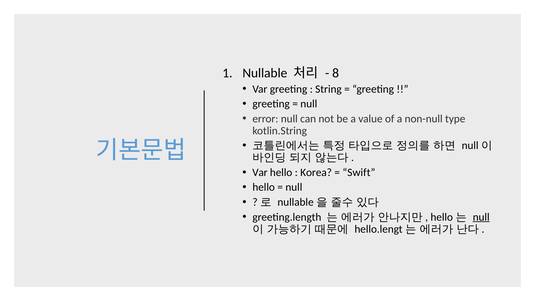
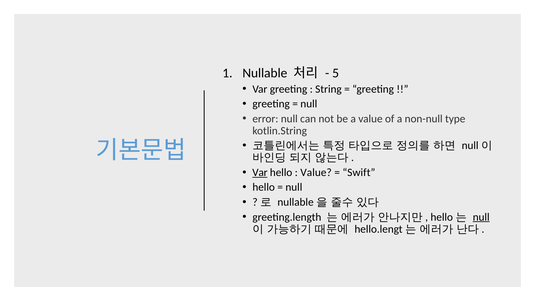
8: 8 -> 5 (336, 73)
Var underline: none -> present (260, 172)
Korea: Korea -> Value (316, 172)
